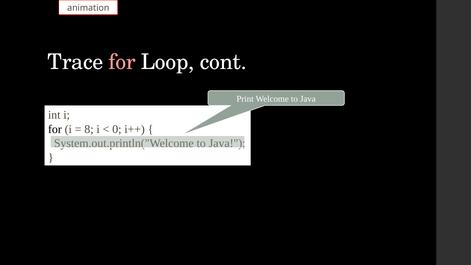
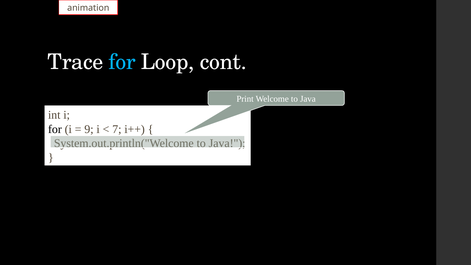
for colour: pink -> light blue (122, 62)
8: 8 -> 9 (89, 129)
0: 0 -> 7 (117, 129)
